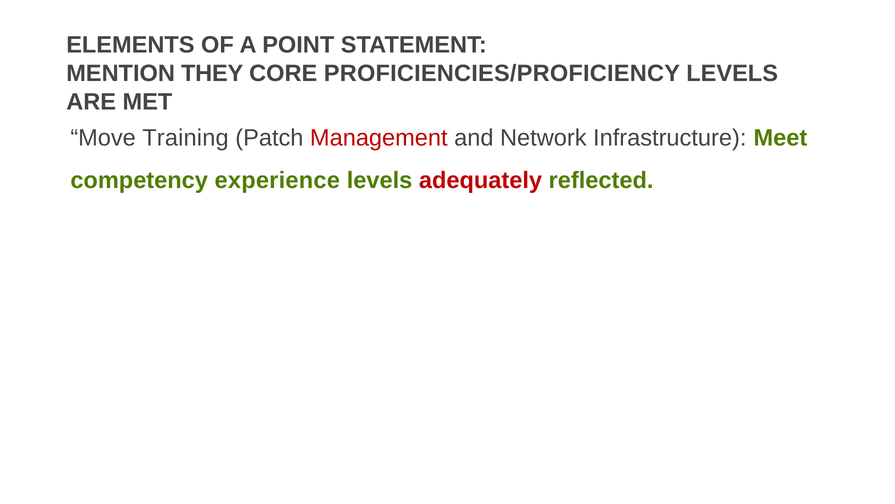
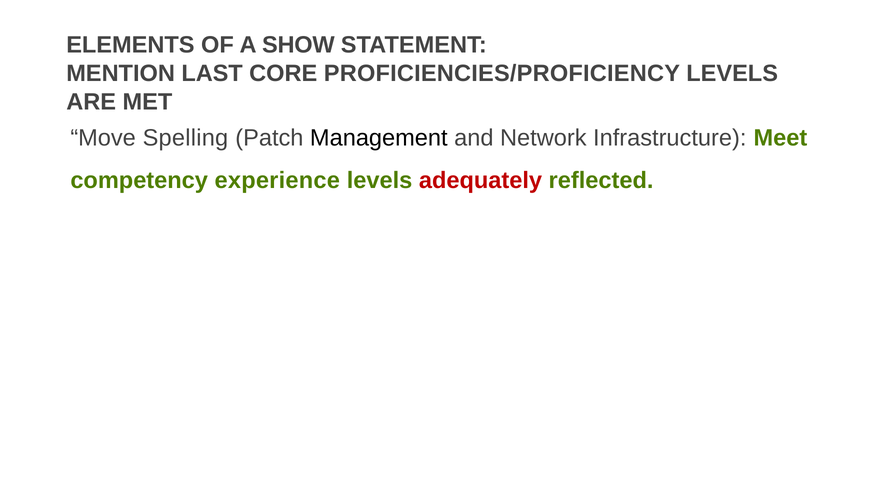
POINT: POINT -> SHOW (298, 45)
THEY: THEY -> LAST (212, 73)
Training: Training -> Spelling (185, 138)
Management colour: red -> black (379, 138)
